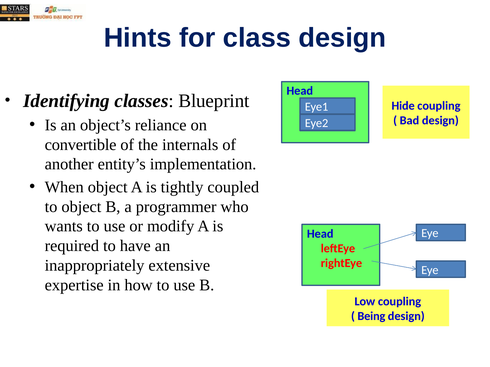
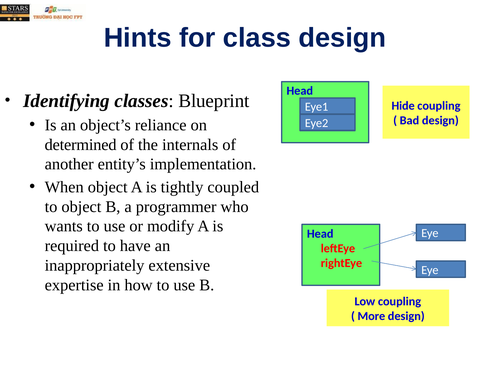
convertible: convertible -> determined (81, 145)
Being: Being -> More (371, 316)
